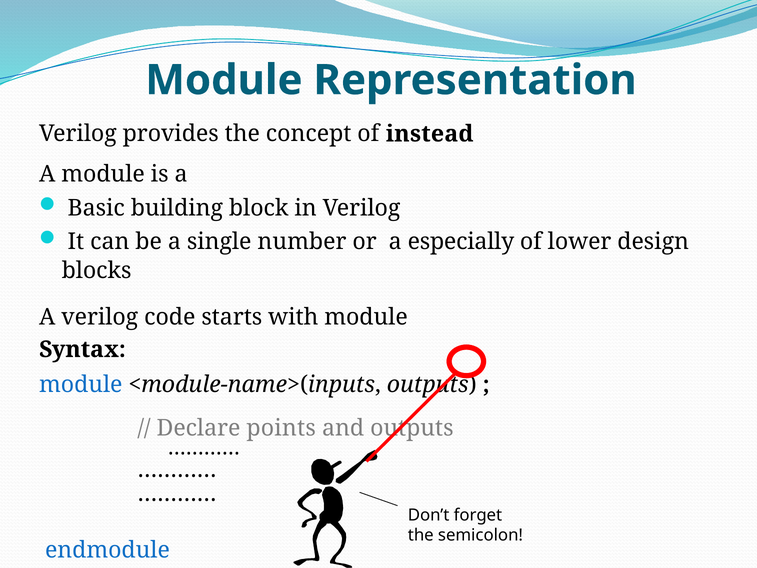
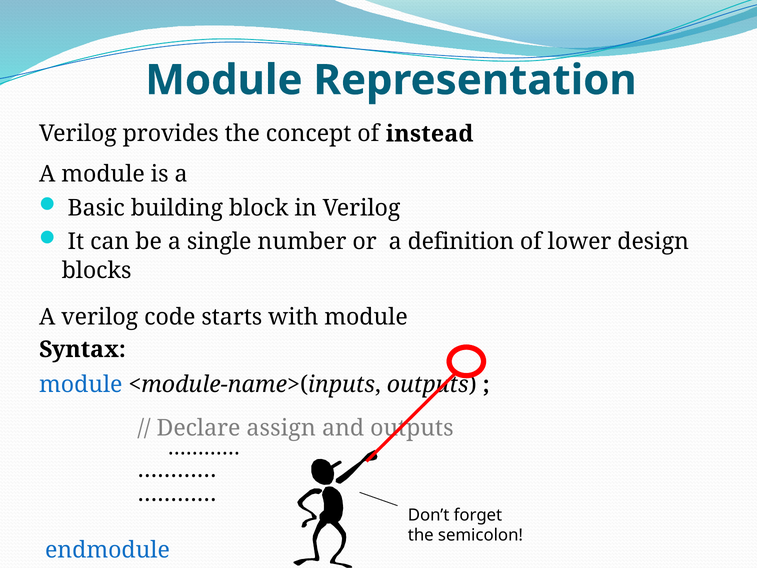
especially: especially -> definition (461, 242)
points: points -> assign (281, 428)
